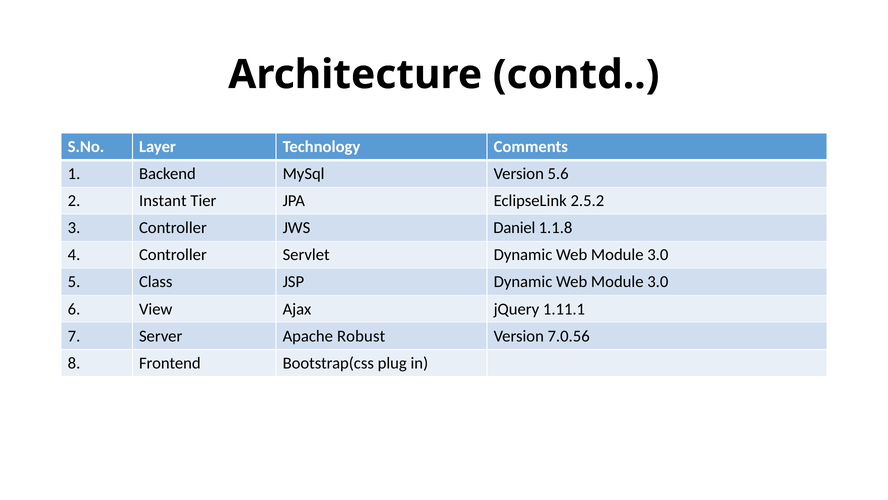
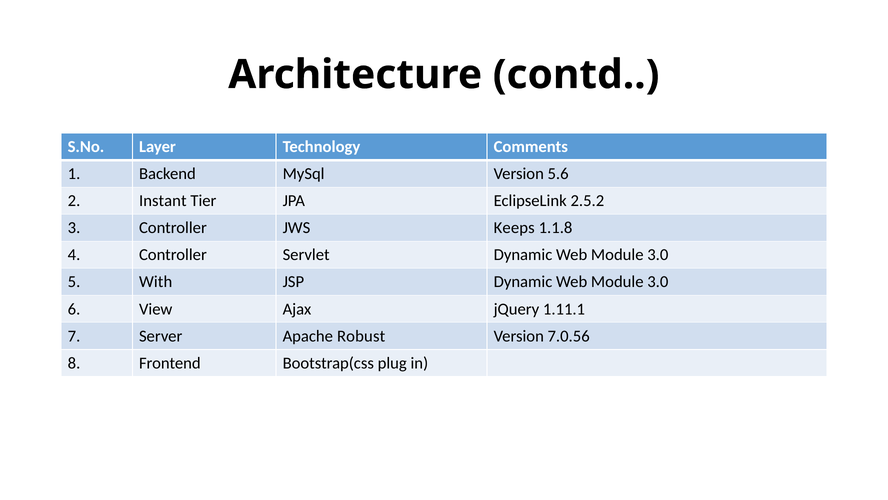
Daniel: Daniel -> Keeps (514, 228)
Class: Class -> With (156, 282)
